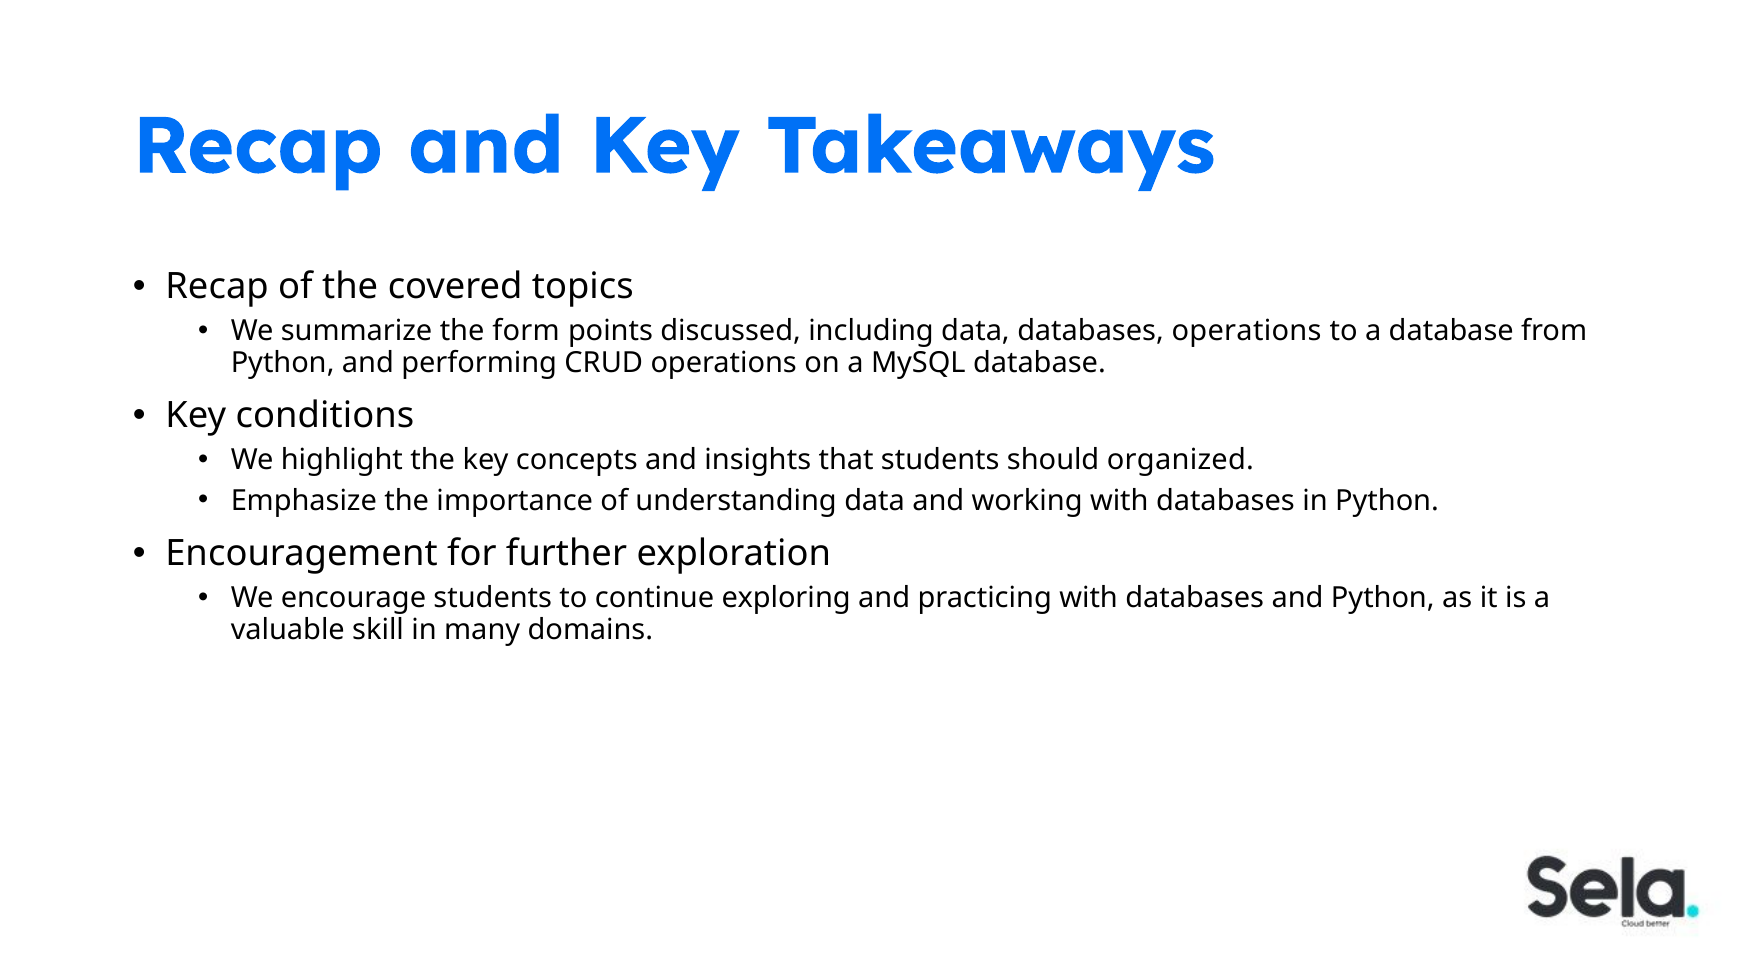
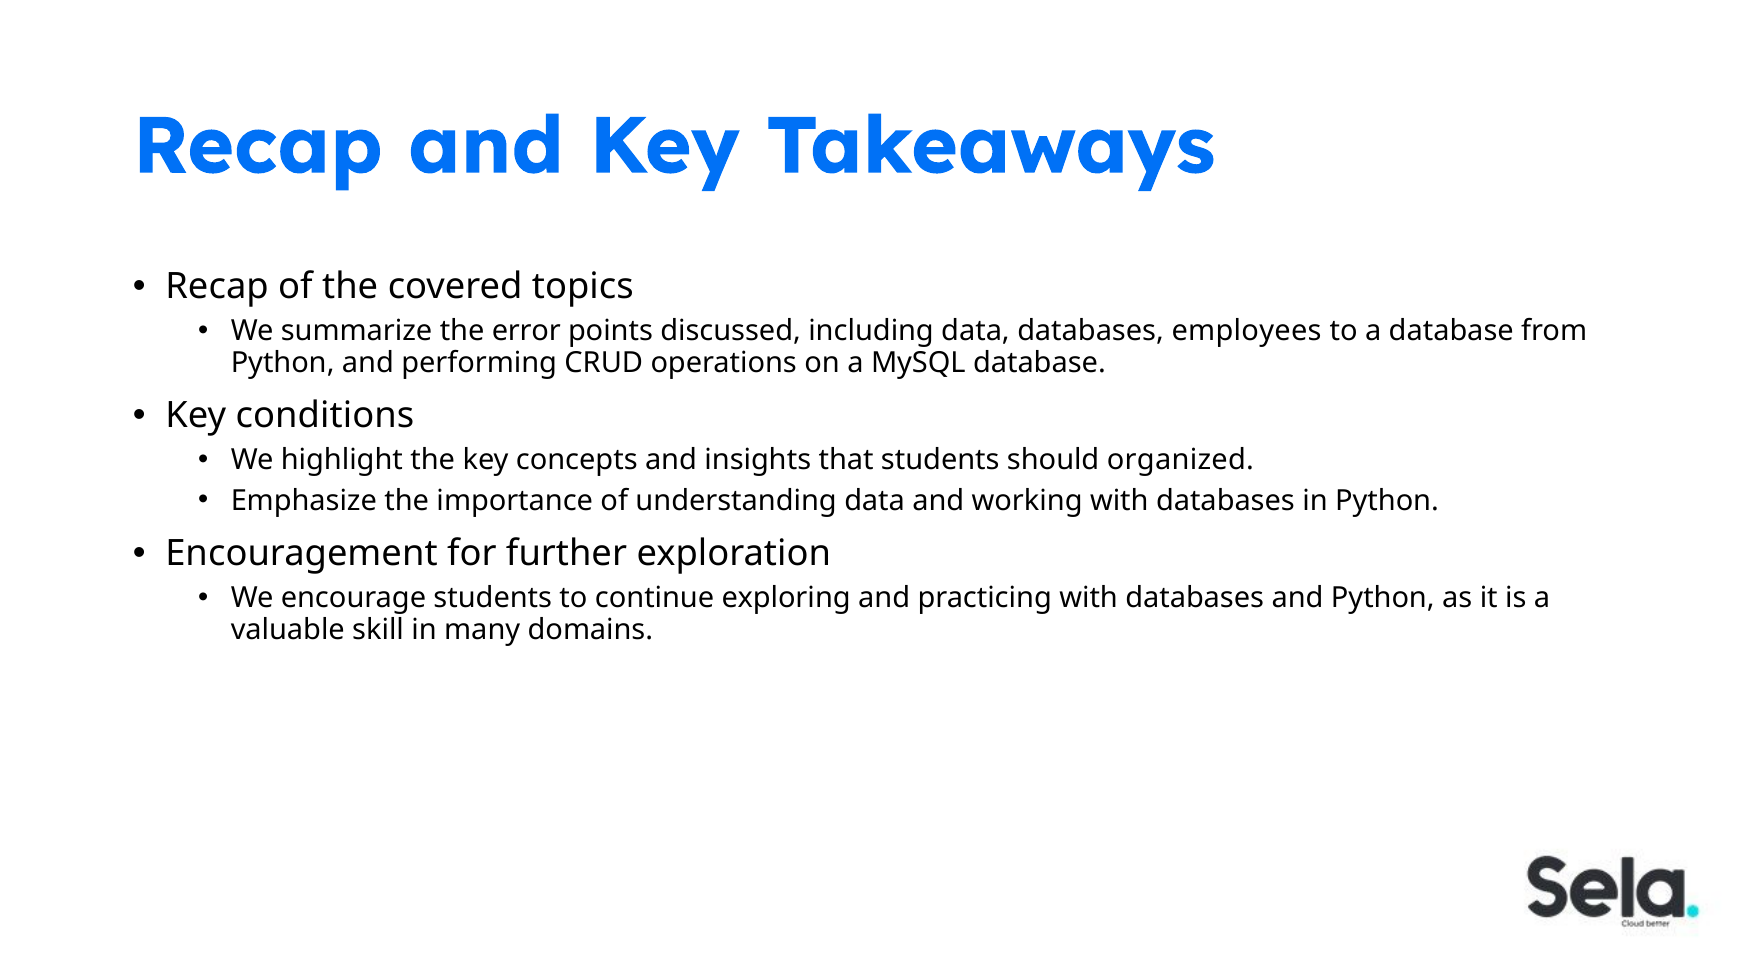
form: form -> error (526, 331)
databases operations: operations -> employees (1247, 331)
